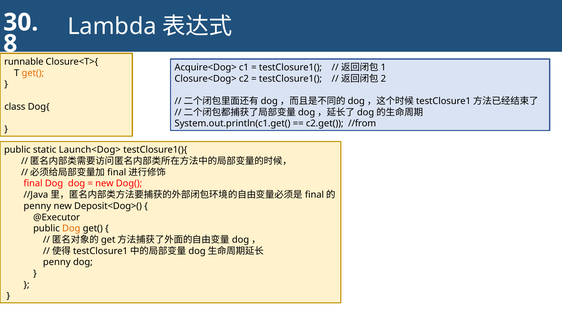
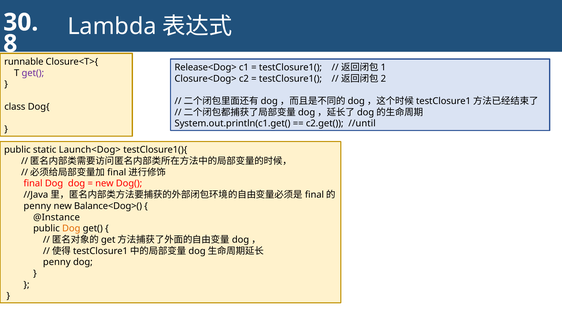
Acquire<Dog>: Acquire<Dog> -> Release<Dog> (206, 67)
get( colour: orange -> purple (33, 73)
//from: //from -> //until (362, 124)
Deposit<Dog>(: Deposit<Dog>( -> Balance<Dog>( (108, 206)
@Executor: @Executor -> @Instance (57, 217)
